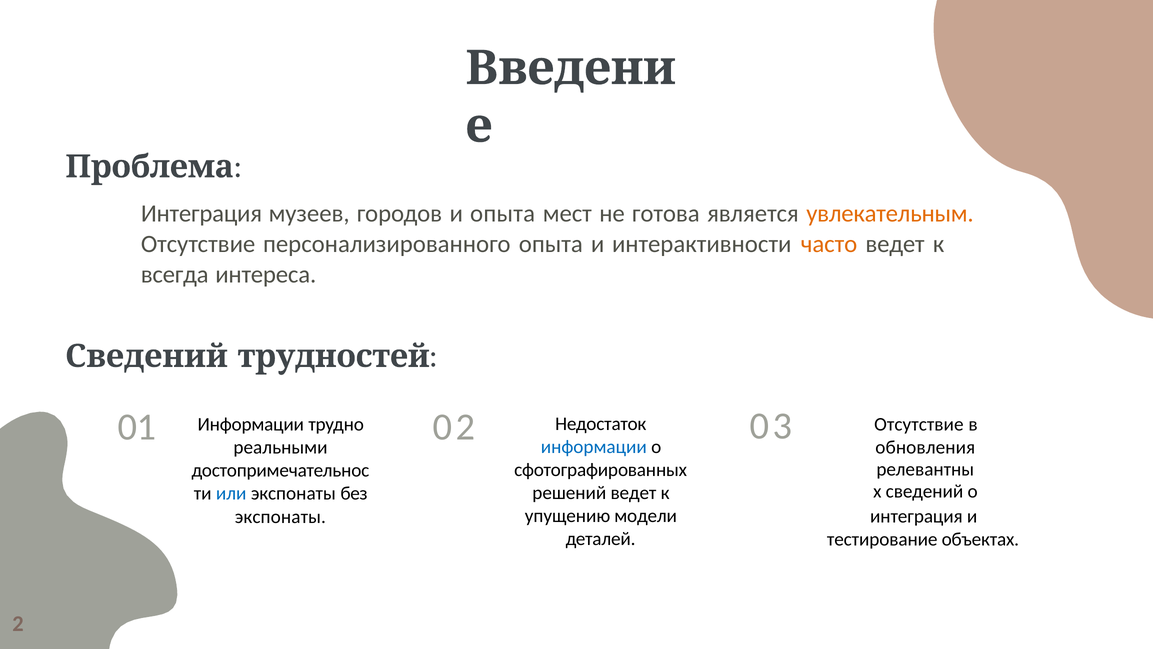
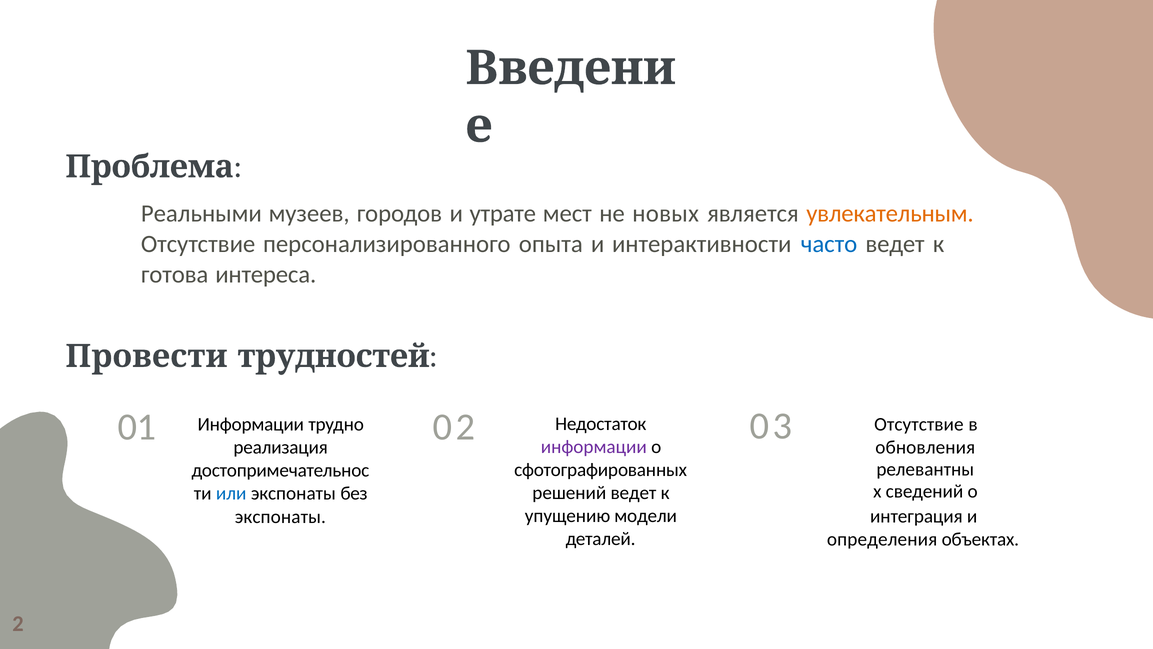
Интеграция: Интеграция -> Реальными (201, 213)
и опыта: опыта -> утрате (503, 213)
готова: готова -> новых (666, 213)
часто colour: orange -> blue (829, 244)
всегда: всегда -> готова (175, 275)
Сведений: Сведений -> Провести (146, 356)
информации colour: blue -> purple (594, 447)
реальными: реальными -> реализация (281, 447)
тестирование: тестирование -> определения (882, 539)
